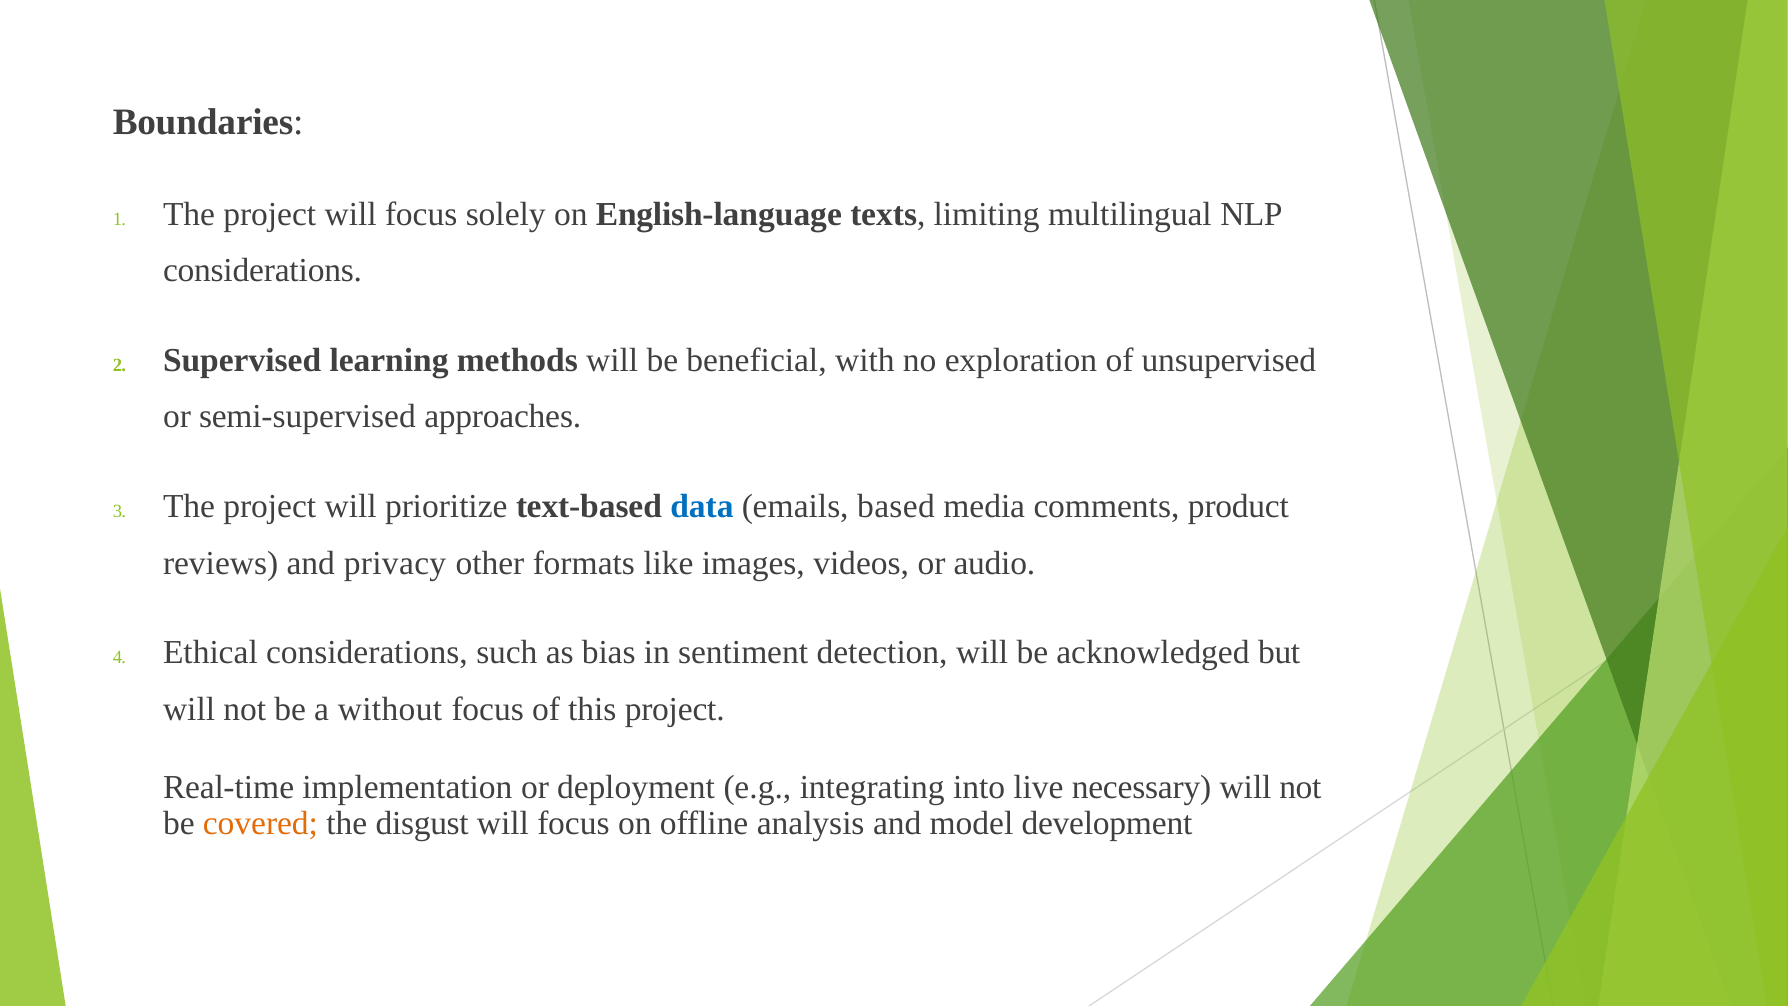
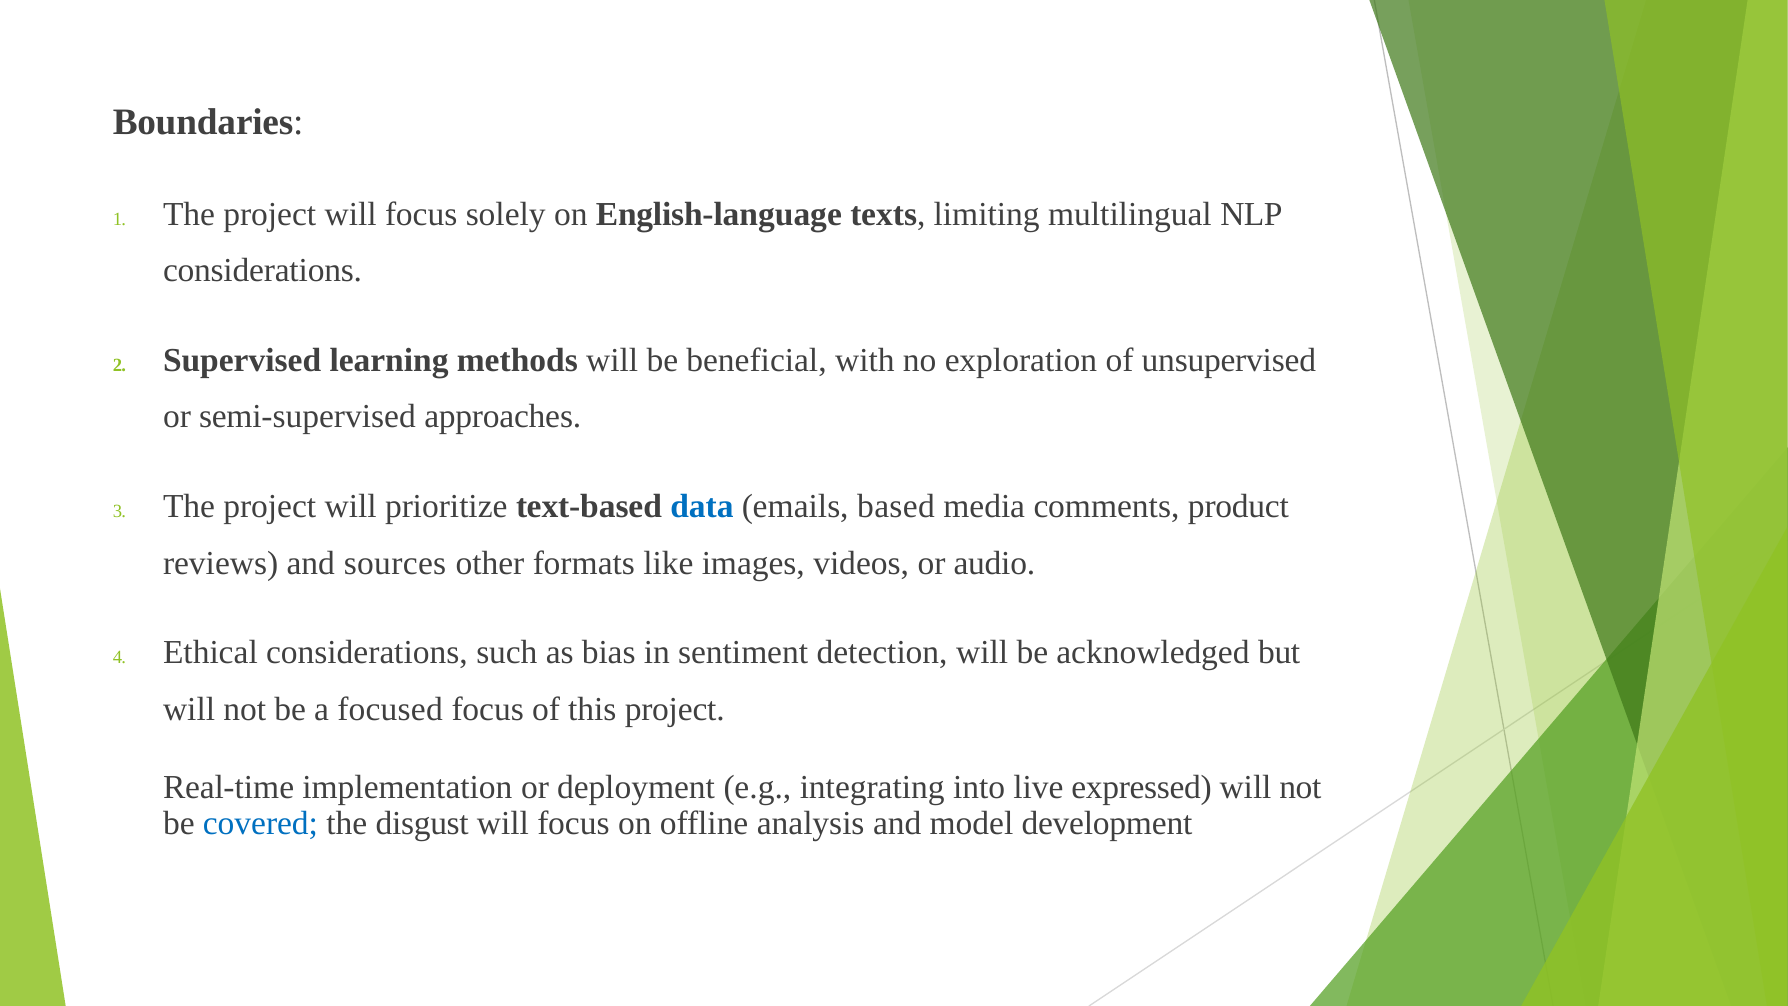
privacy: privacy -> sources (395, 563)
without: without -> focused (390, 709)
necessary: necessary -> expressed (1142, 787)
covered colour: orange -> blue (260, 823)
